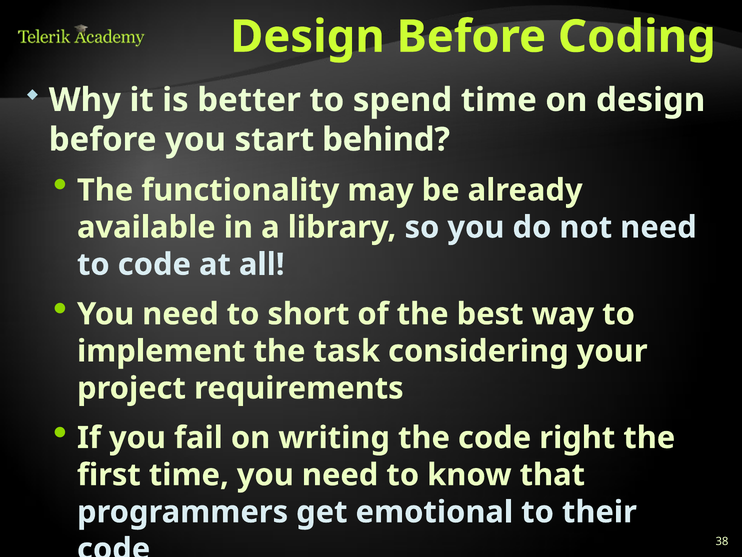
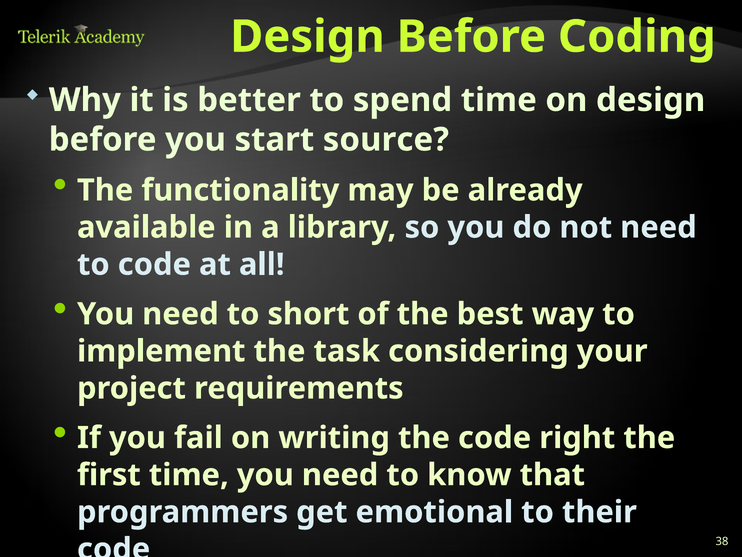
behind: behind -> source (386, 140)
